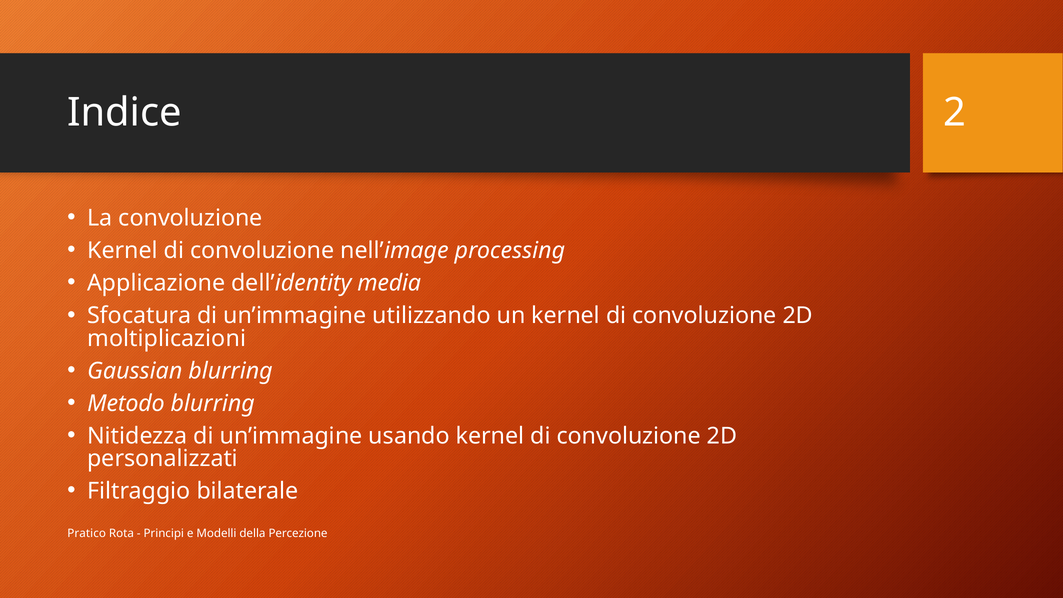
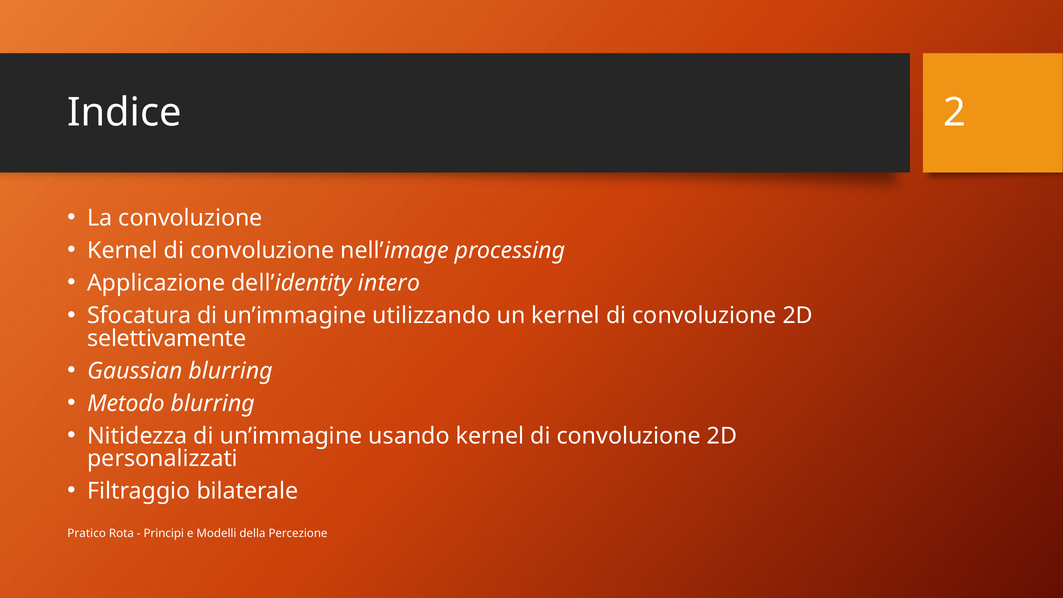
media: media -> intero (389, 283)
moltiplicazioni: moltiplicazioni -> selettivamente (167, 338)
